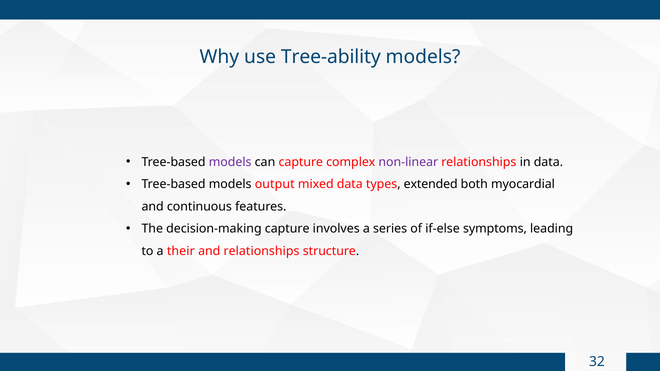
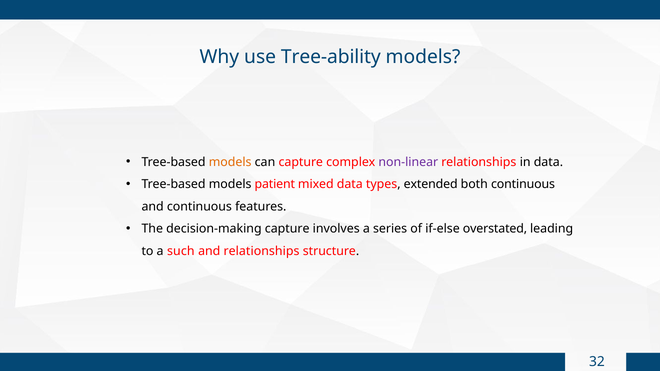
models colour: purple -> orange (230, 162)
output: output -> patient (275, 184)
both myocardial: myocardial -> continuous (523, 184)
symptoms: symptoms -> overstated (495, 229)
their: their -> such (181, 251)
